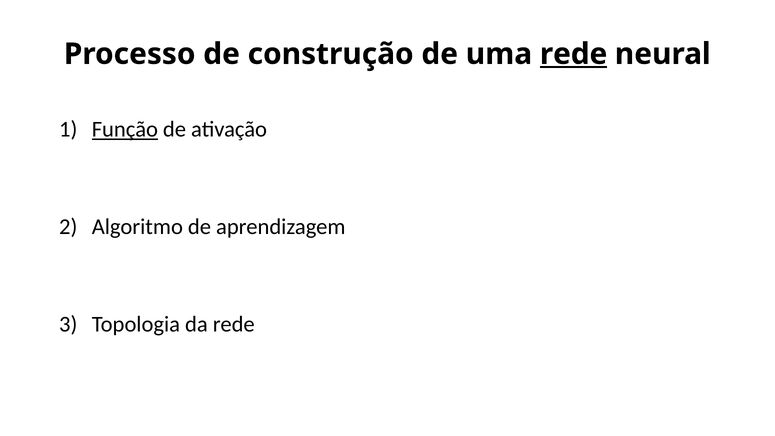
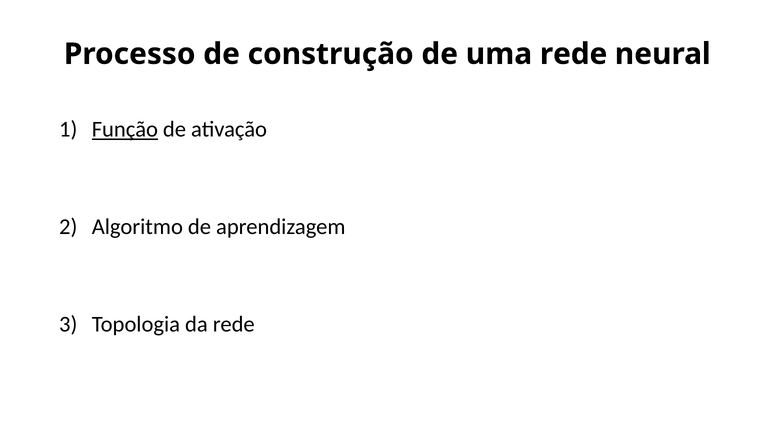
rede underline: present -> none (574, 54)
